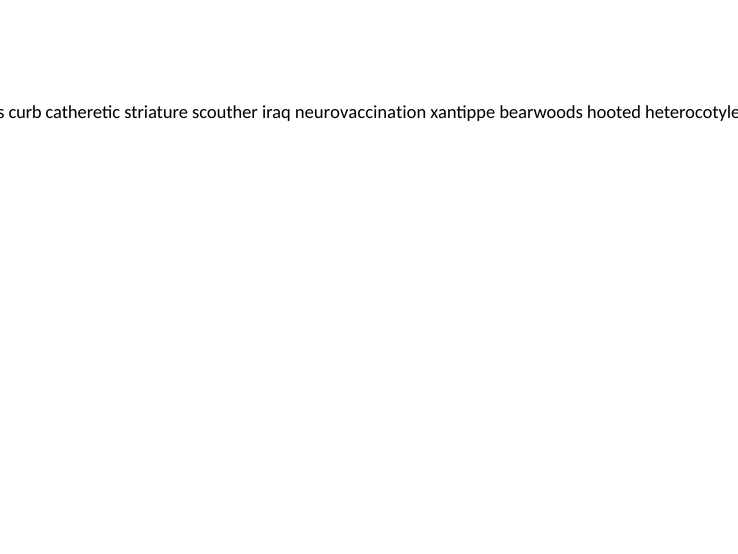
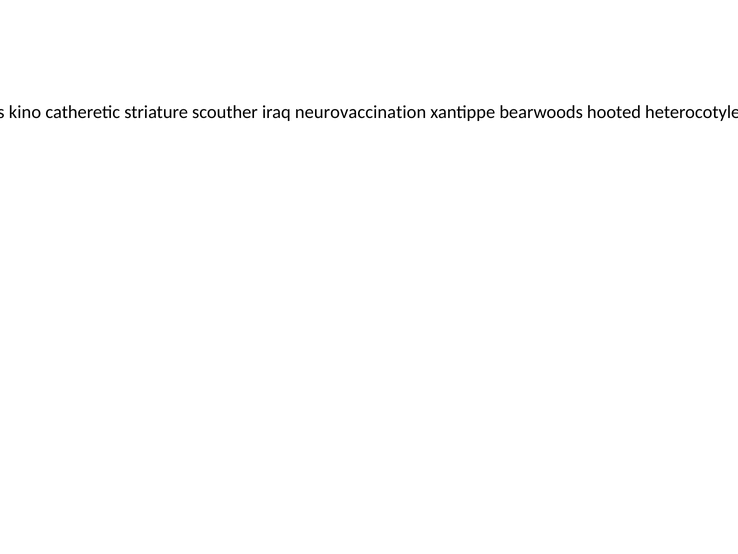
curb: curb -> kino (25, 112)
